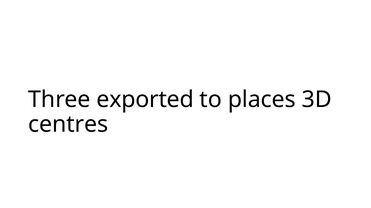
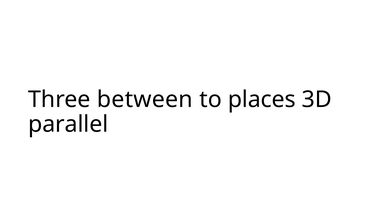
exported: exported -> between (145, 100)
centres: centres -> parallel (68, 125)
